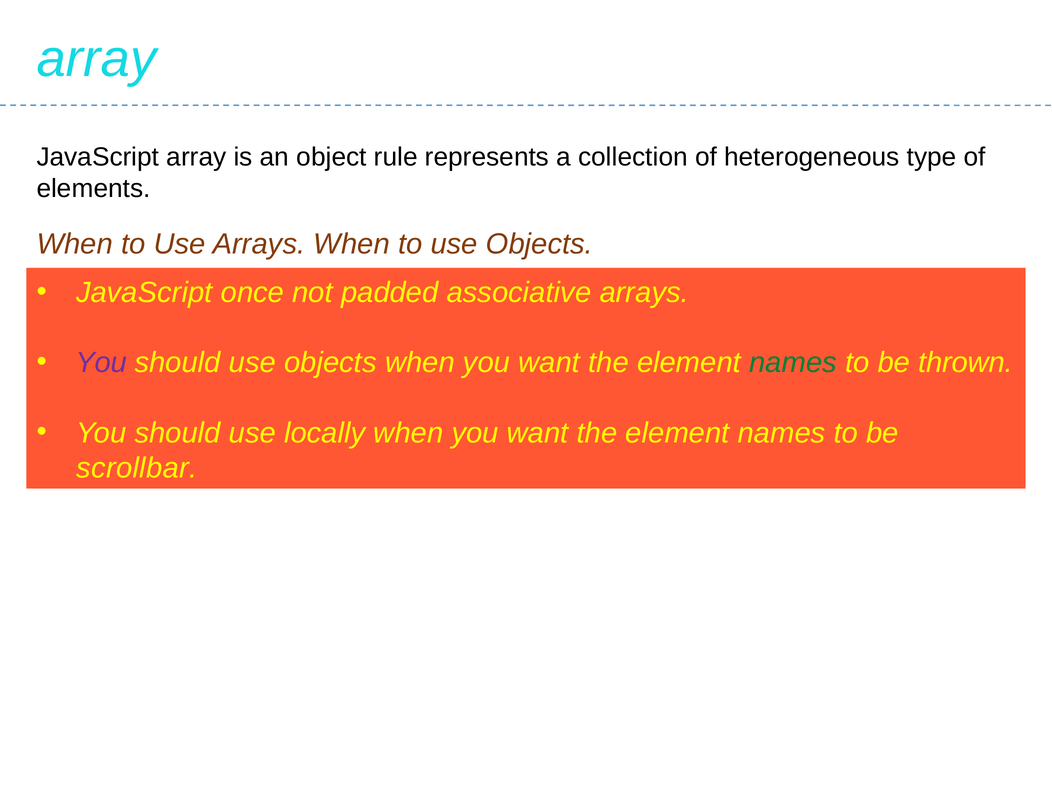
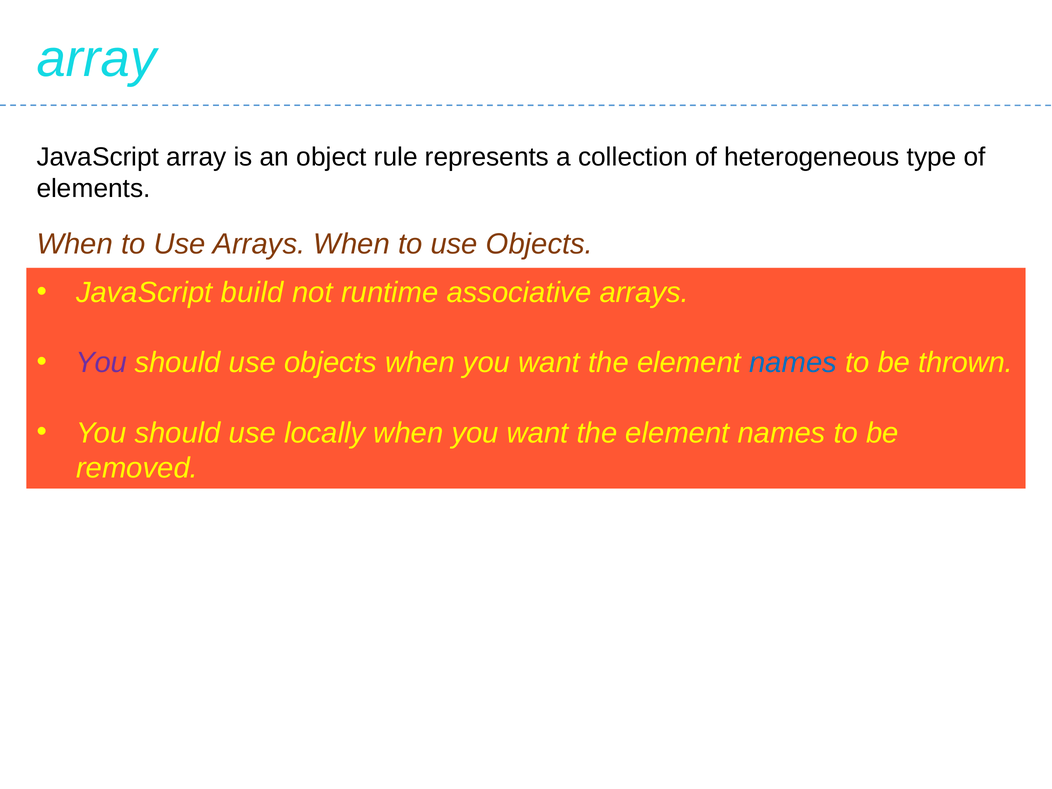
once: once -> build (252, 293)
padded: padded -> runtime (390, 293)
names colour: green -> blue (793, 363)
scrollbar: scrollbar -> removed (137, 468)
